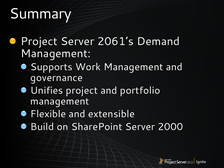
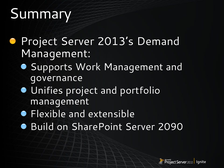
2061’s: 2061’s -> 2013’s (115, 41)
2000: 2000 -> 2090 (170, 127)
